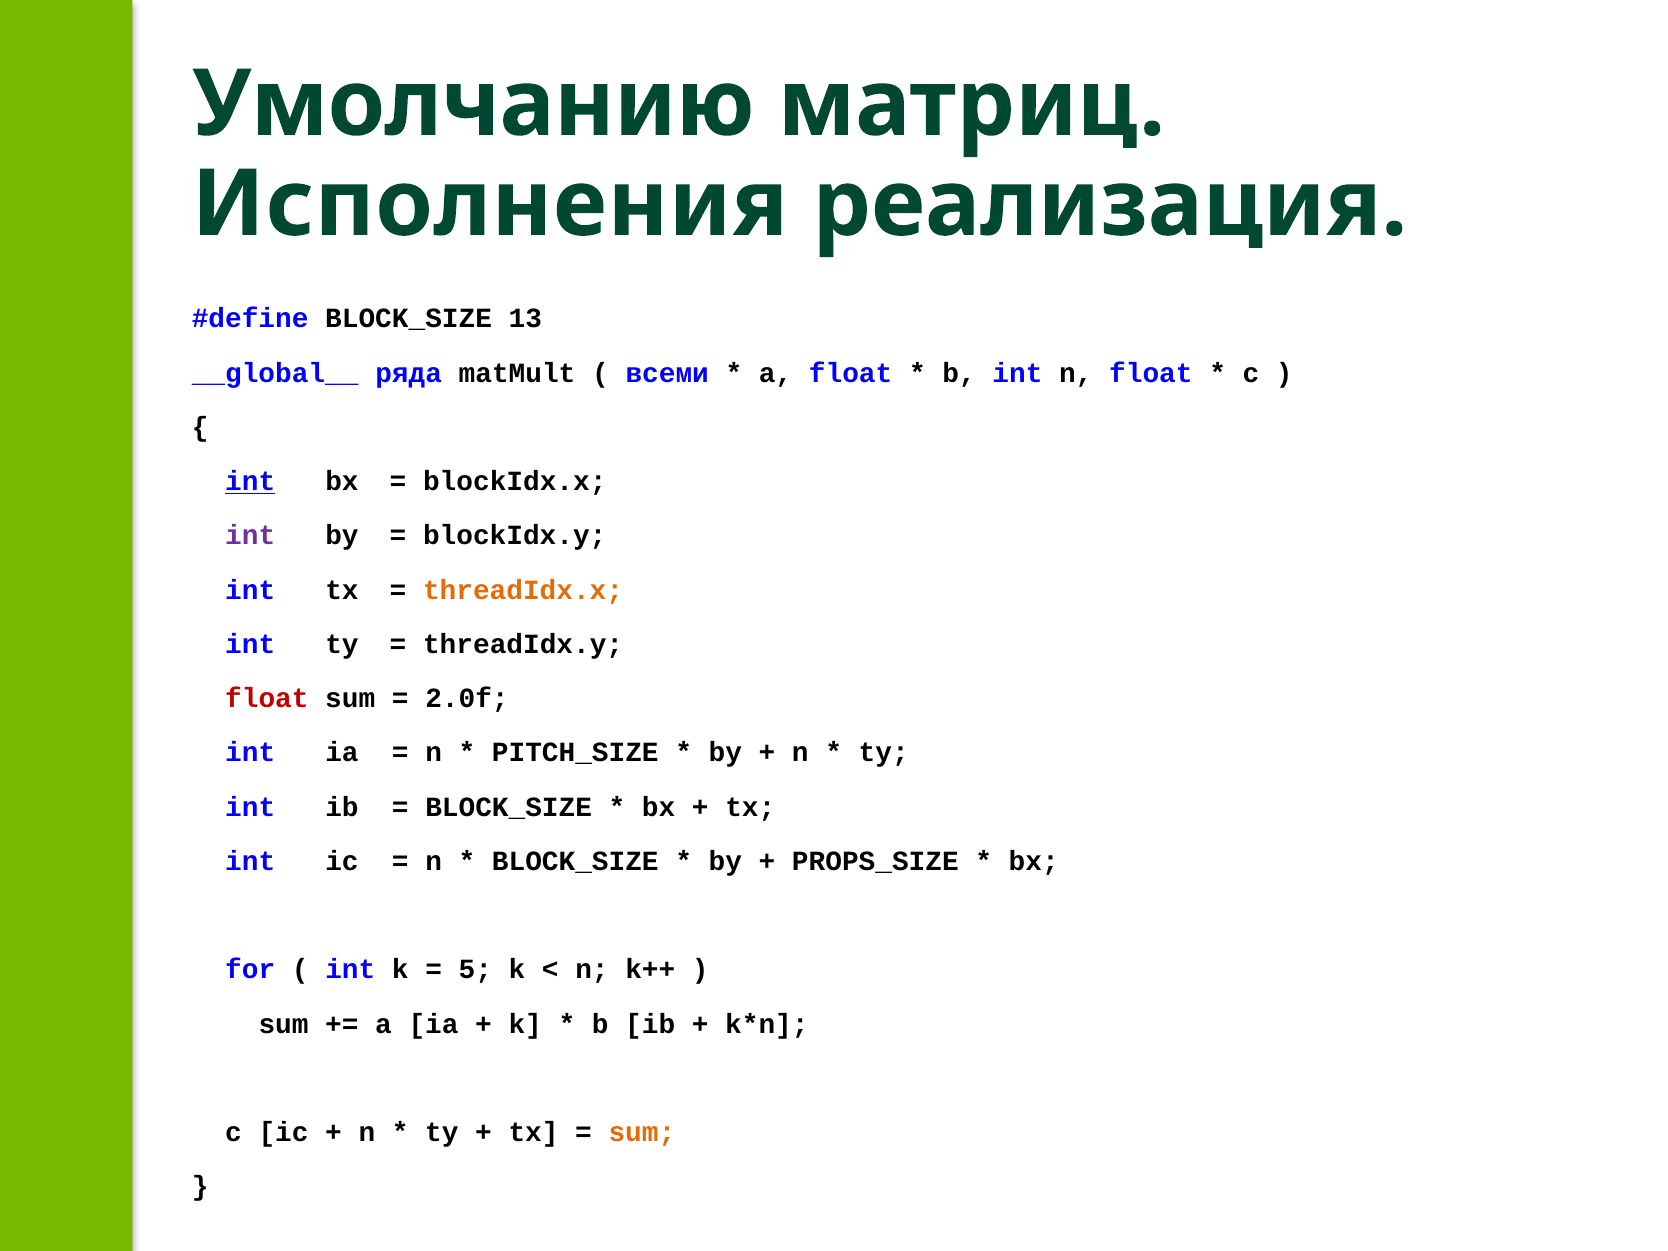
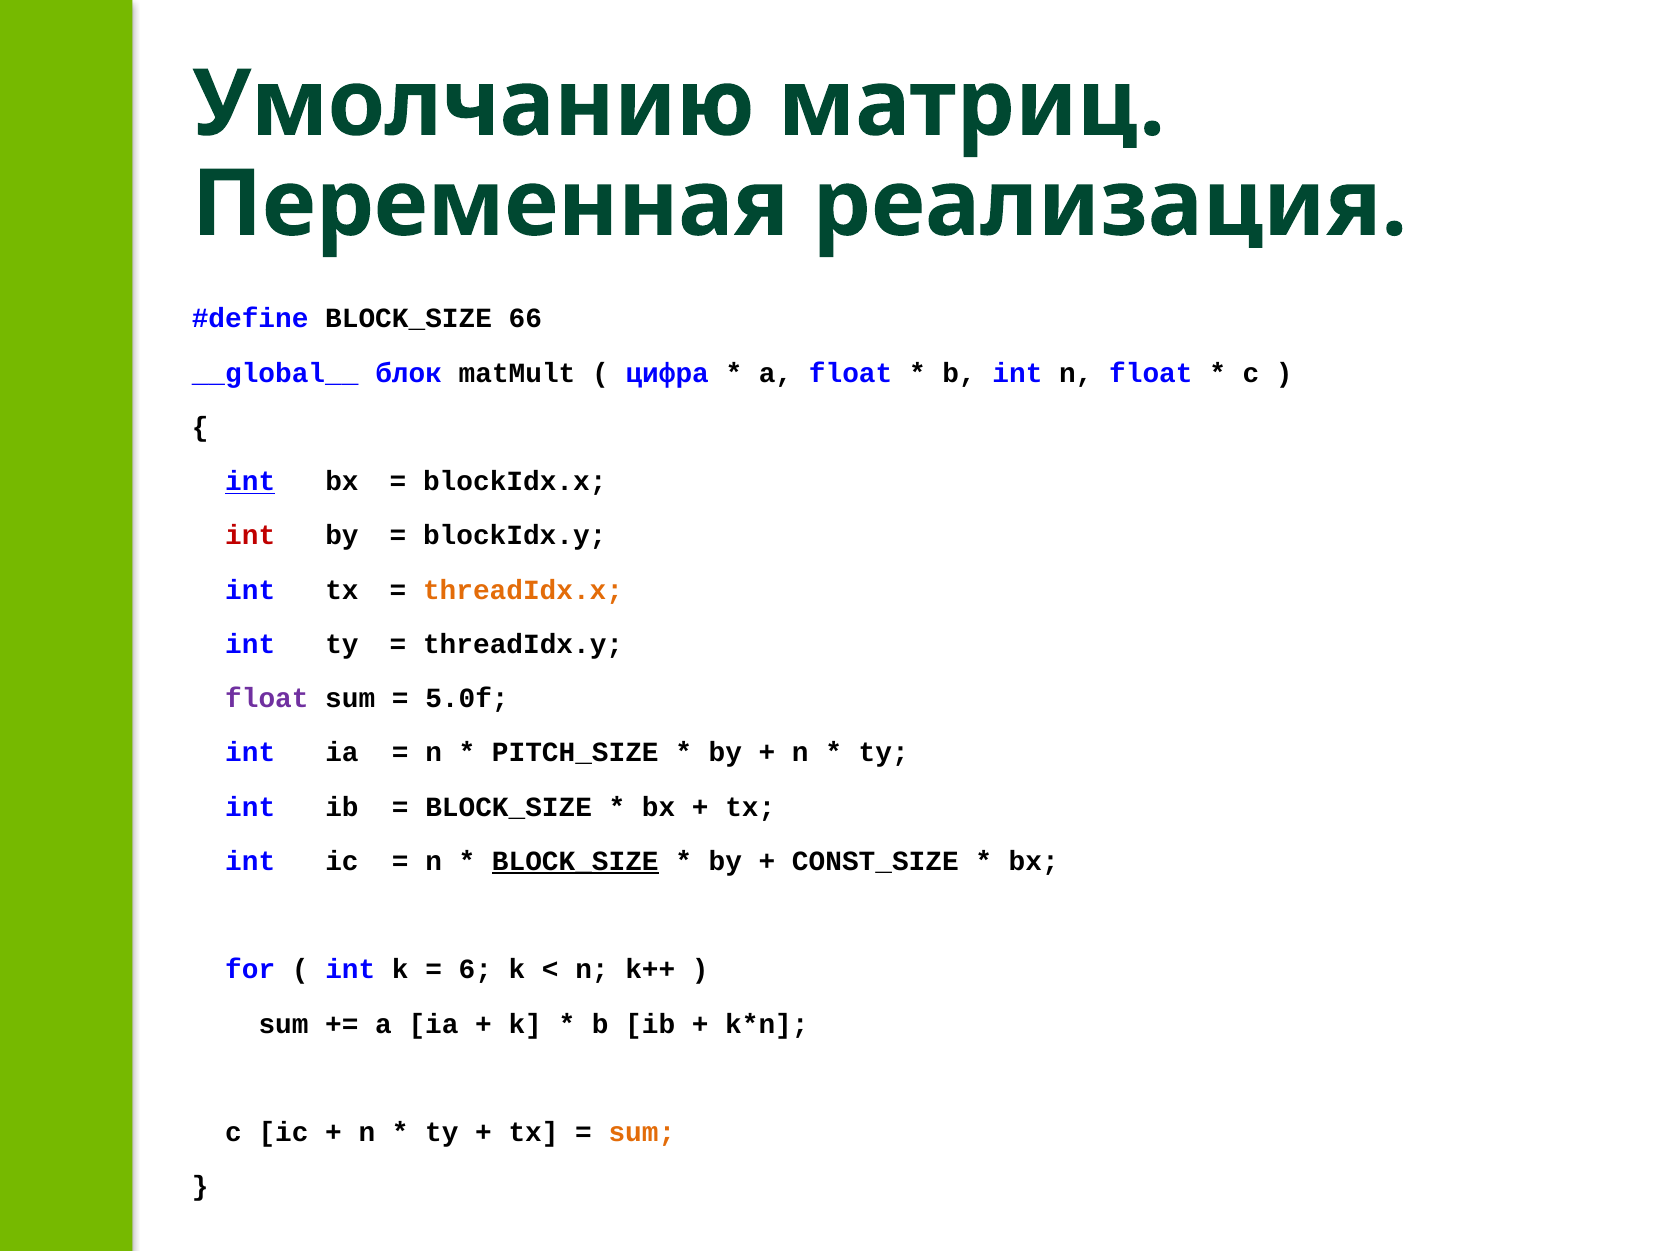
Исполнения: Исполнения -> Переменная (490, 204)
13: 13 -> 66 (525, 319)
ряда: ряда -> блок (409, 373)
всеми: всеми -> цифра (667, 373)
int colour: purple -> red (250, 536)
float colour: red -> purple (267, 698)
2.0f: 2.0f -> 5.0f (467, 698)
BLOCK_SIZE underline: none -> present (575, 861)
PROPS_SIZE: PROPS_SIZE -> CONST_SIZE (875, 861)
5: 5 -> 6 (475, 970)
